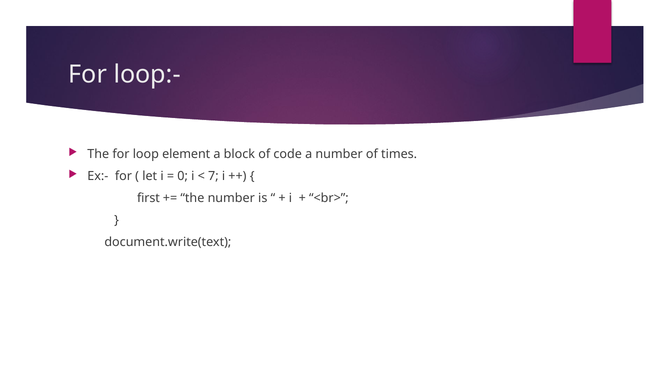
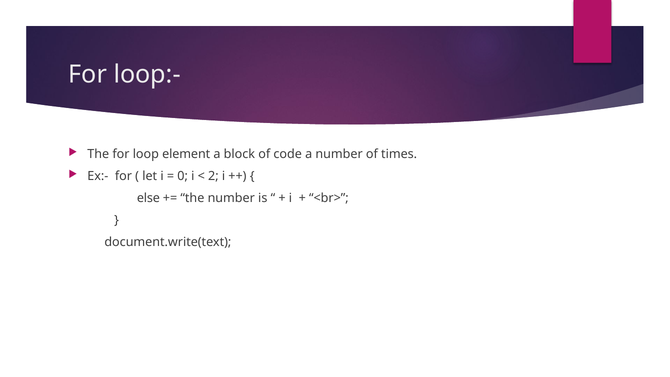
7: 7 -> 2 (213, 176)
first: first -> else (148, 198)
